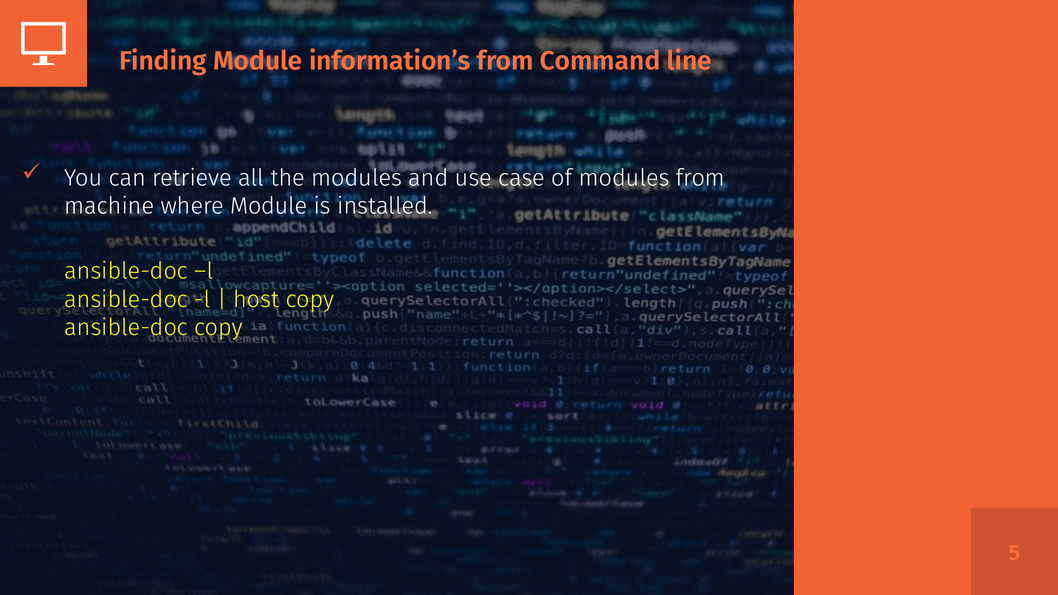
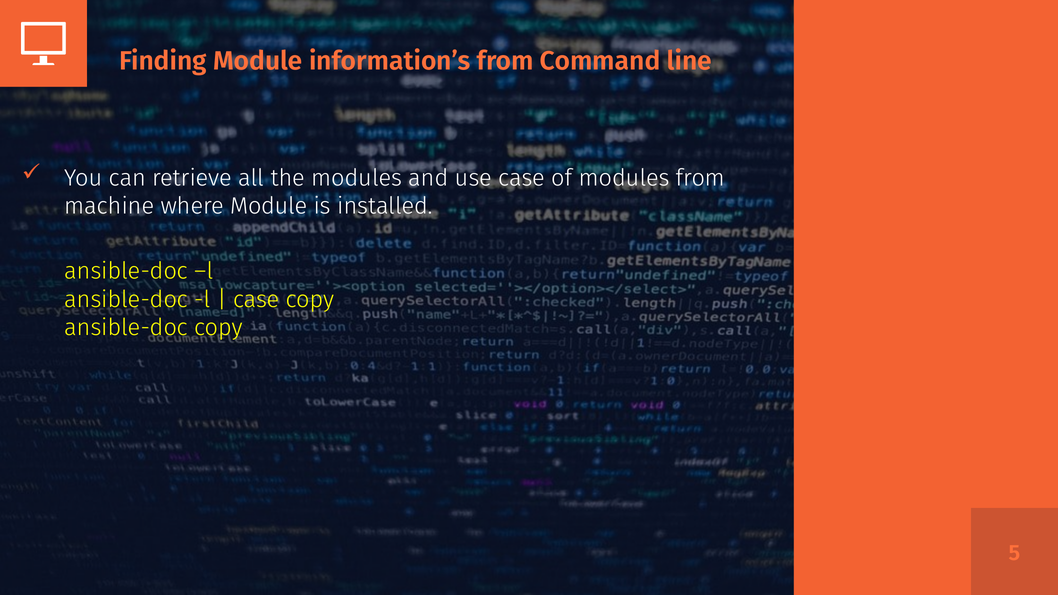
host: host -> case (256, 299)
